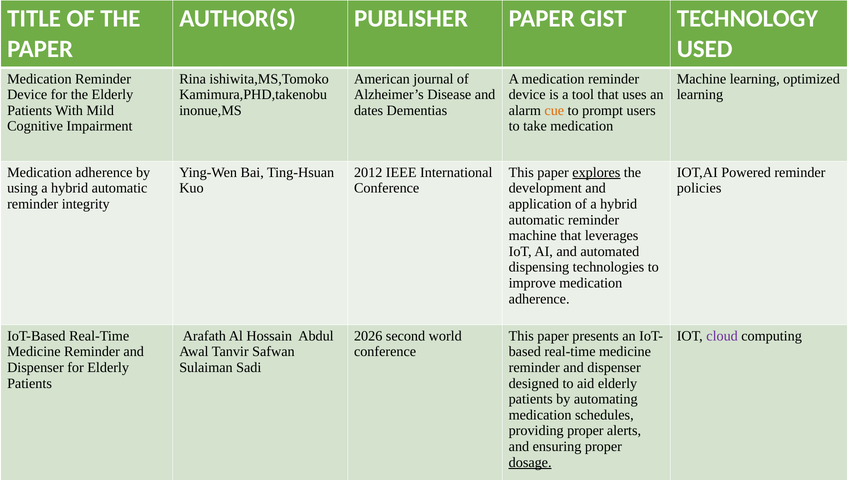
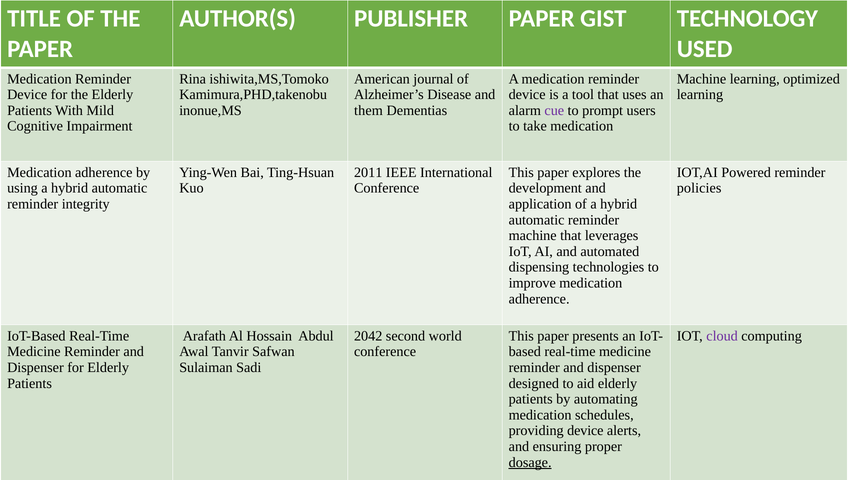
dates: dates -> them (368, 110)
cue colour: orange -> purple (554, 110)
2012: 2012 -> 2011 (368, 172)
explores underline: present -> none (596, 172)
2026: 2026 -> 2042 (368, 336)
providing proper: proper -> device (585, 431)
